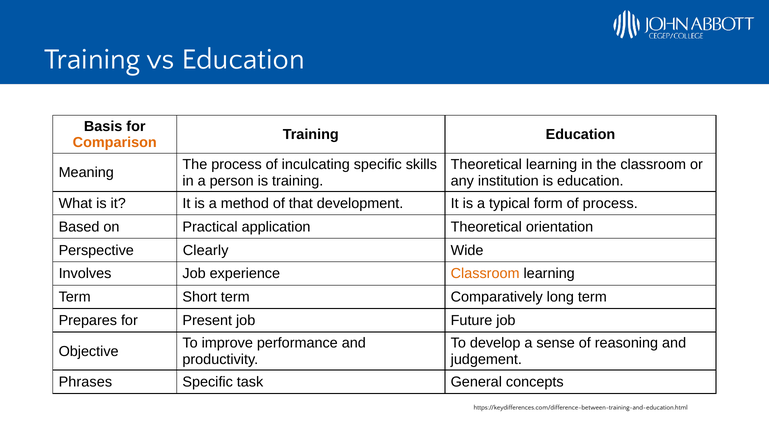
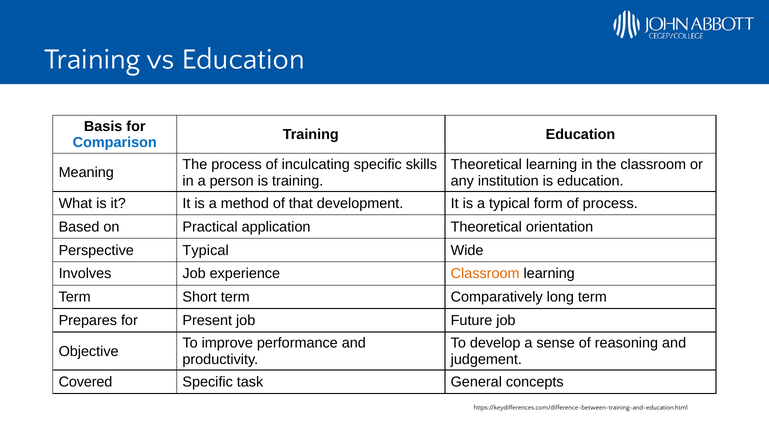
Comparison colour: orange -> blue (115, 142)
Perspective Clearly: Clearly -> Typical (206, 250)
Phrases: Phrases -> Covered (86, 382)
